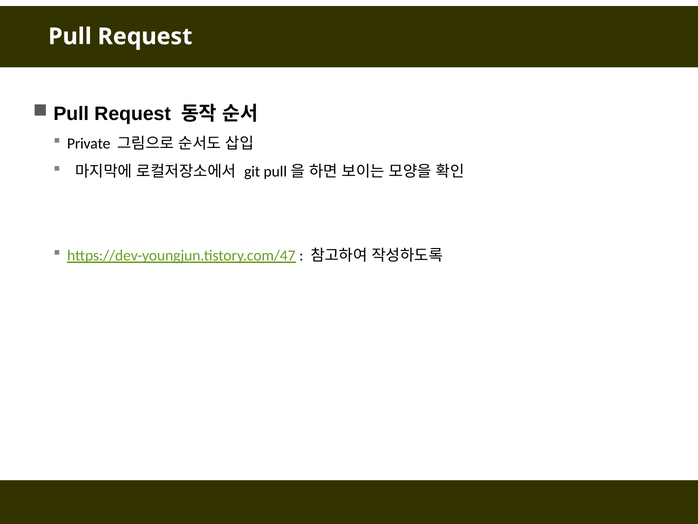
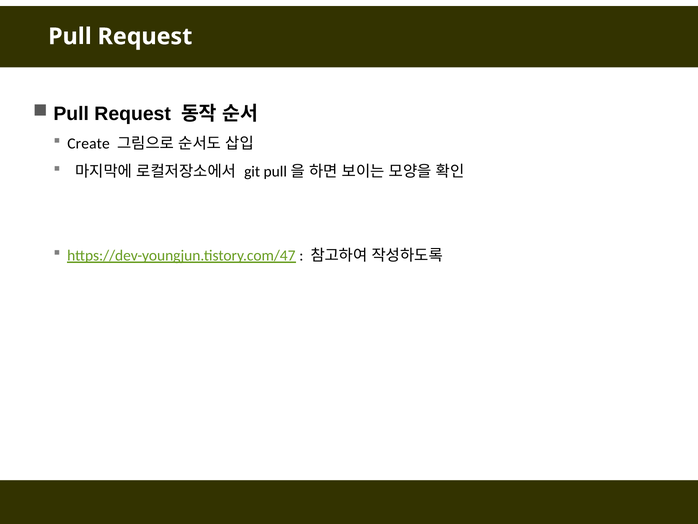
Private: Private -> Create (89, 144)
